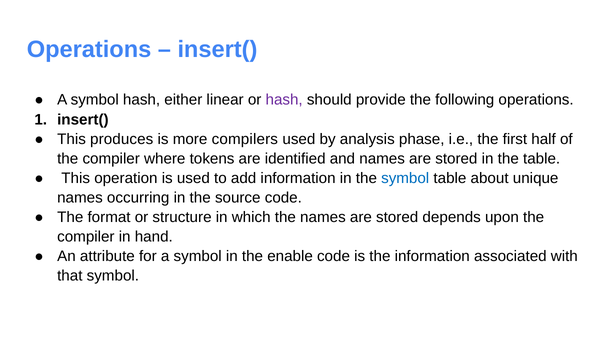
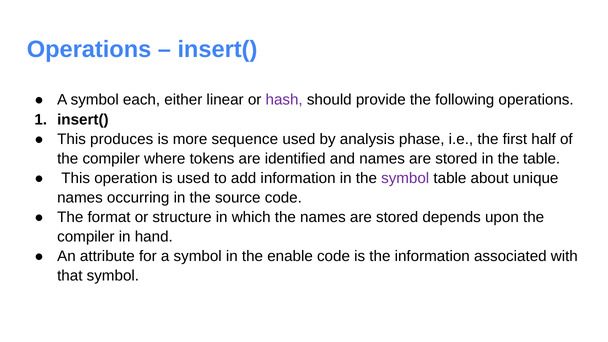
symbol hash: hash -> each (142, 100)
compilers: compilers -> sequence (245, 139)
symbol colour: blue -> purple (405, 178)
